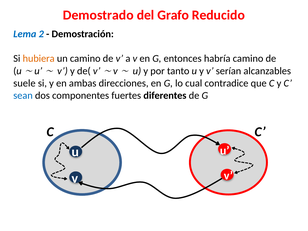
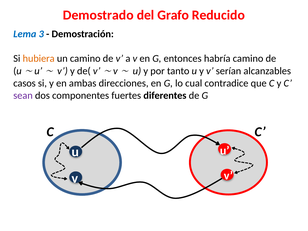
2: 2 -> 3 (41, 34)
suele: suele -> casos (24, 83)
sean colour: blue -> purple (23, 96)
